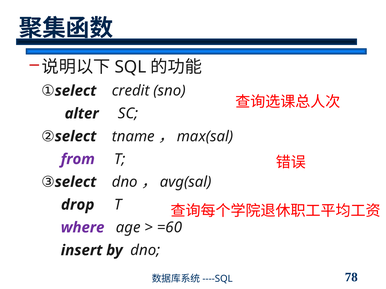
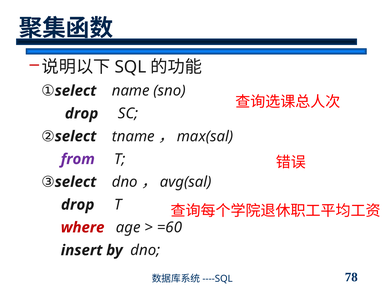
credit: credit -> name (131, 91)
alter: alter -> drop (82, 114)
where colour: purple -> red (83, 228)
